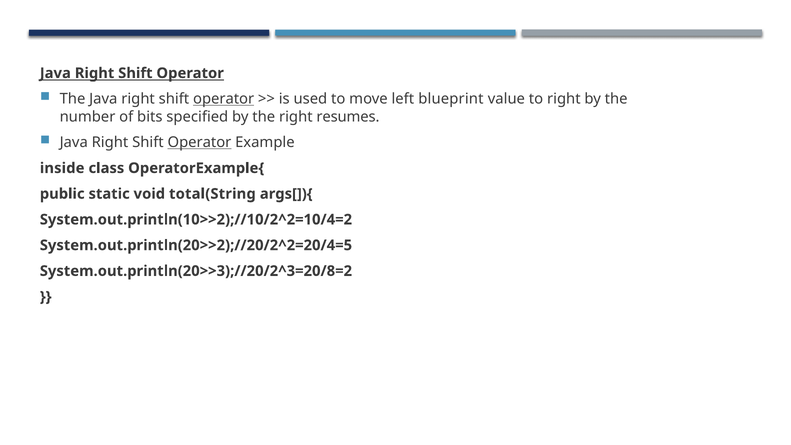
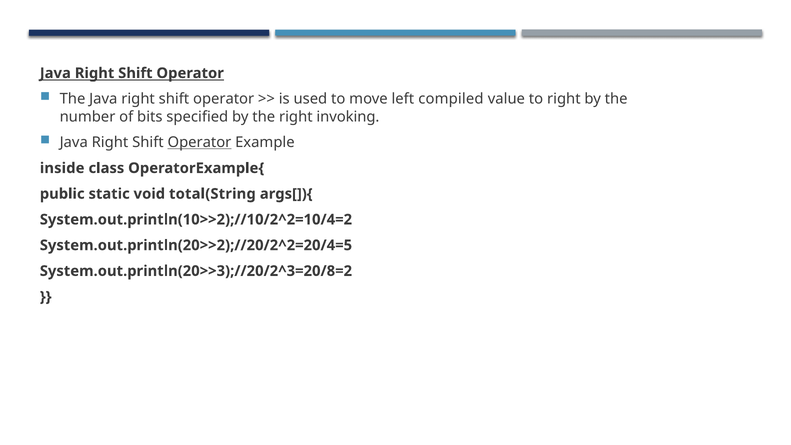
operator underline: present -> none (224, 99)
blueprint: blueprint -> compiled (451, 99)
resumes: resumes -> invoking (348, 117)
